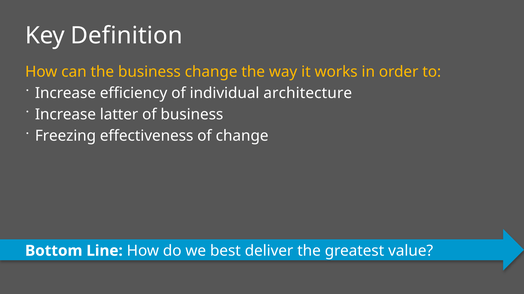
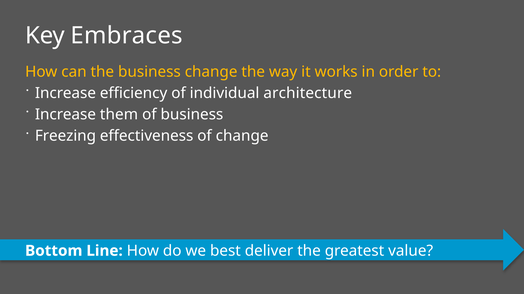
Definition: Definition -> Embraces (127, 36)
latter: latter -> them (119, 115)
